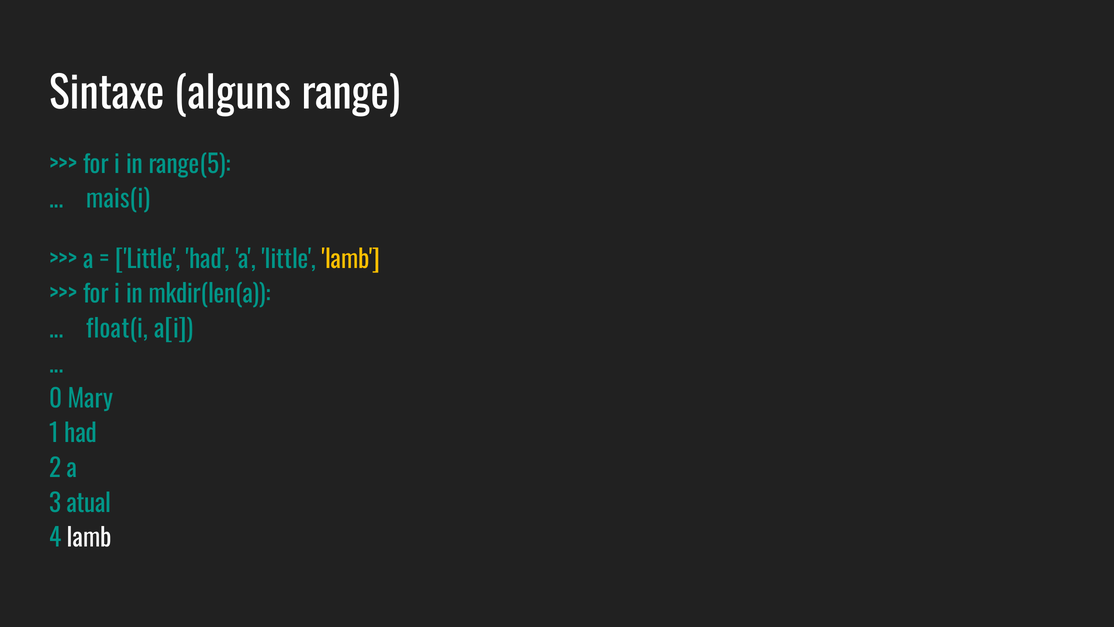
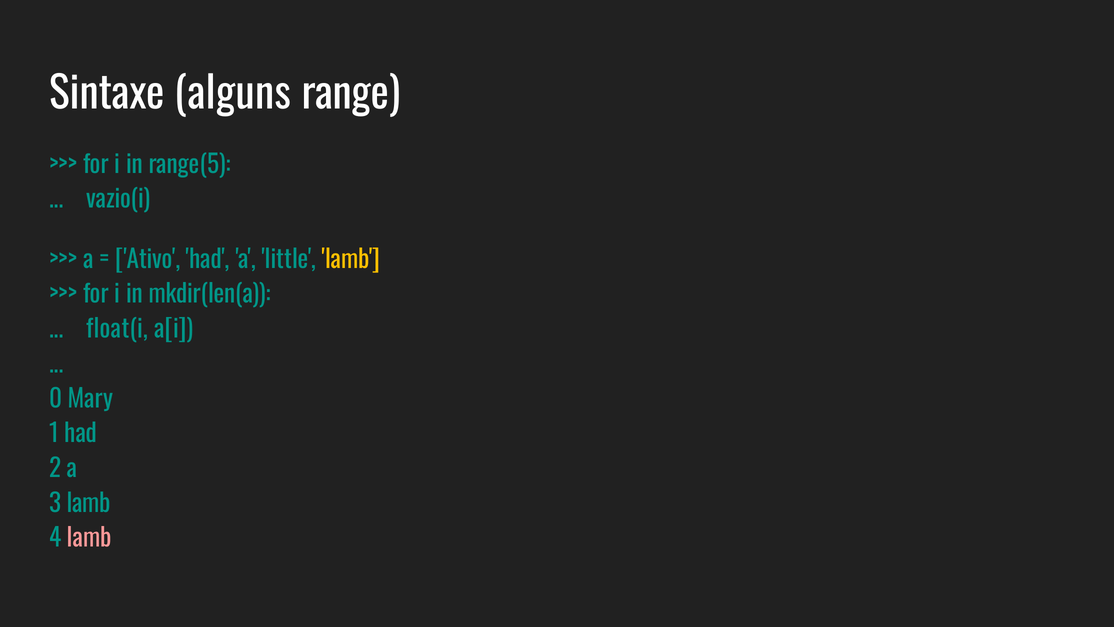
mais(i: mais(i -> vazio(i (118, 199)
Little: Little -> Ativo (148, 260)
3 atual: atual -> lamb (89, 504)
lamb colour: white -> pink (89, 538)
